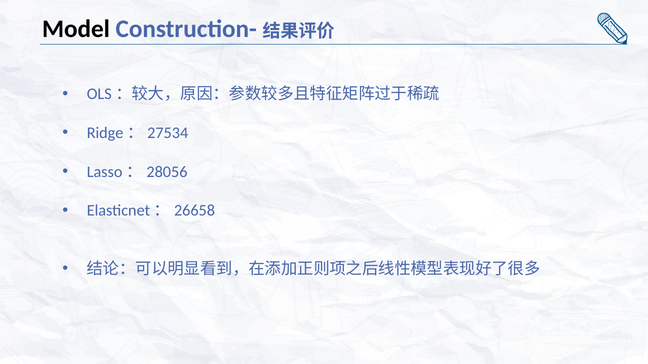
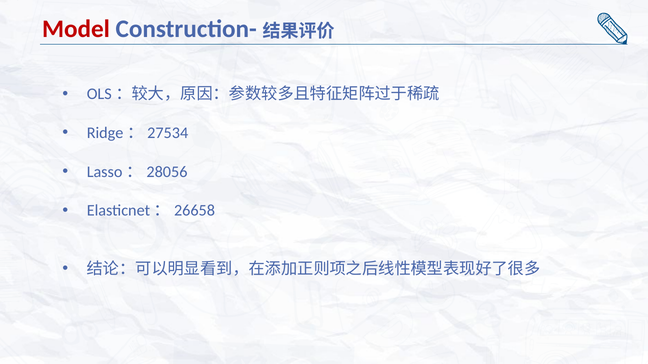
Model colour: black -> red (76, 29)
